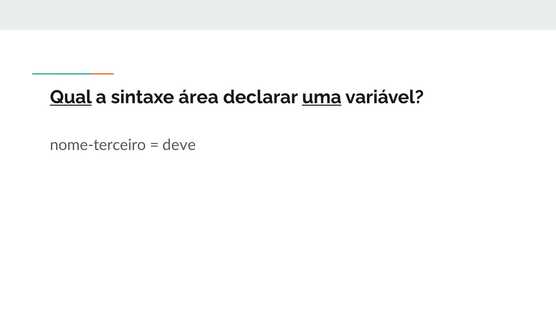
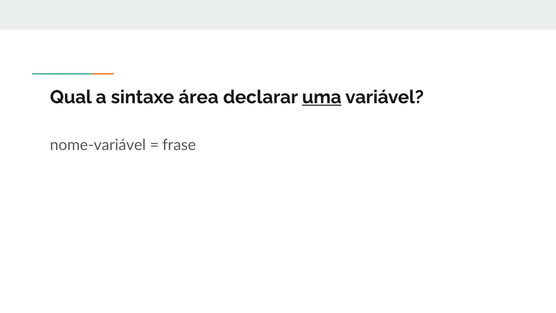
Qual underline: present -> none (71, 97)
nome-terceiro: nome-terceiro -> nome-variável (98, 145)
deve: deve -> frase (179, 145)
